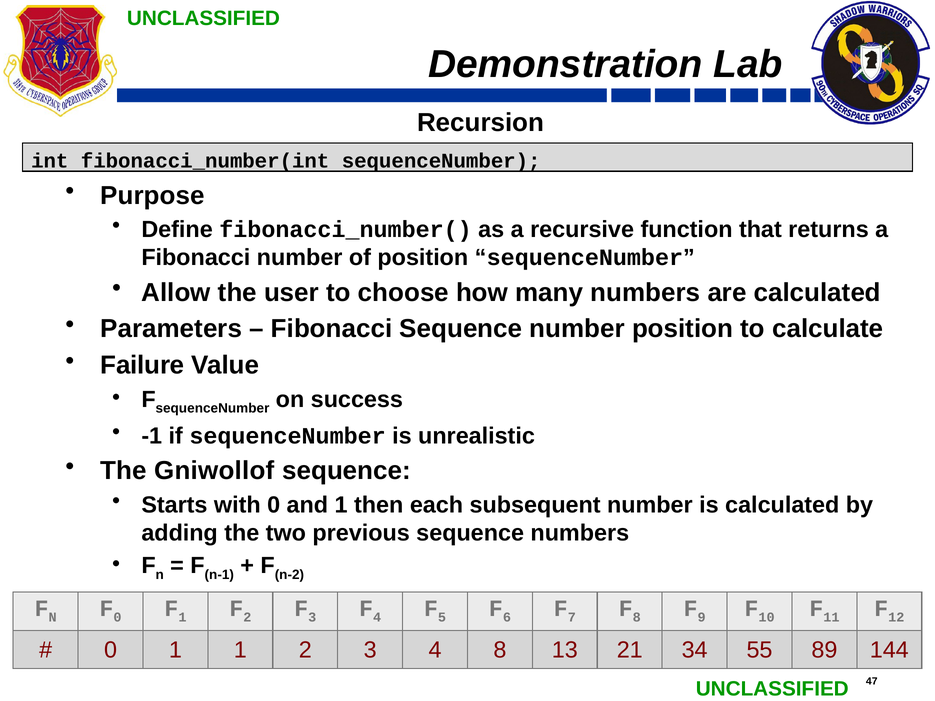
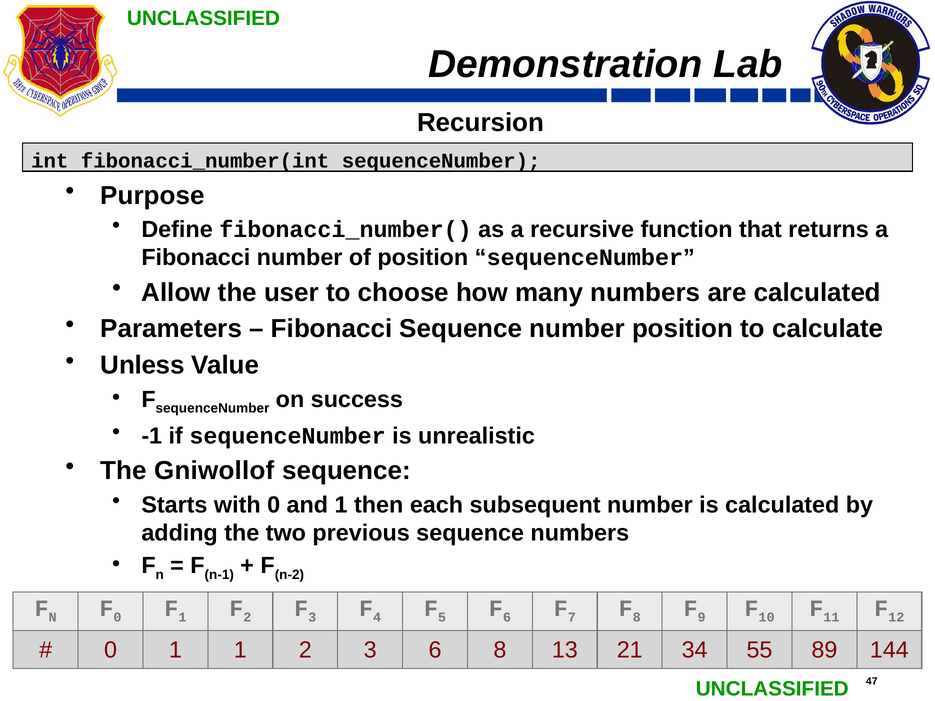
Failure: Failure -> Unless (142, 365)
3 4: 4 -> 6 (435, 650)
